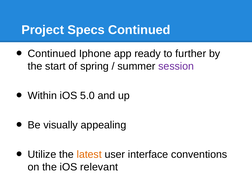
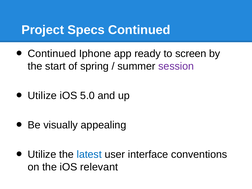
further: further -> screen (191, 54)
Within: Within -> Utilize (42, 96)
latest colour: orange -> blue (89, 154)
